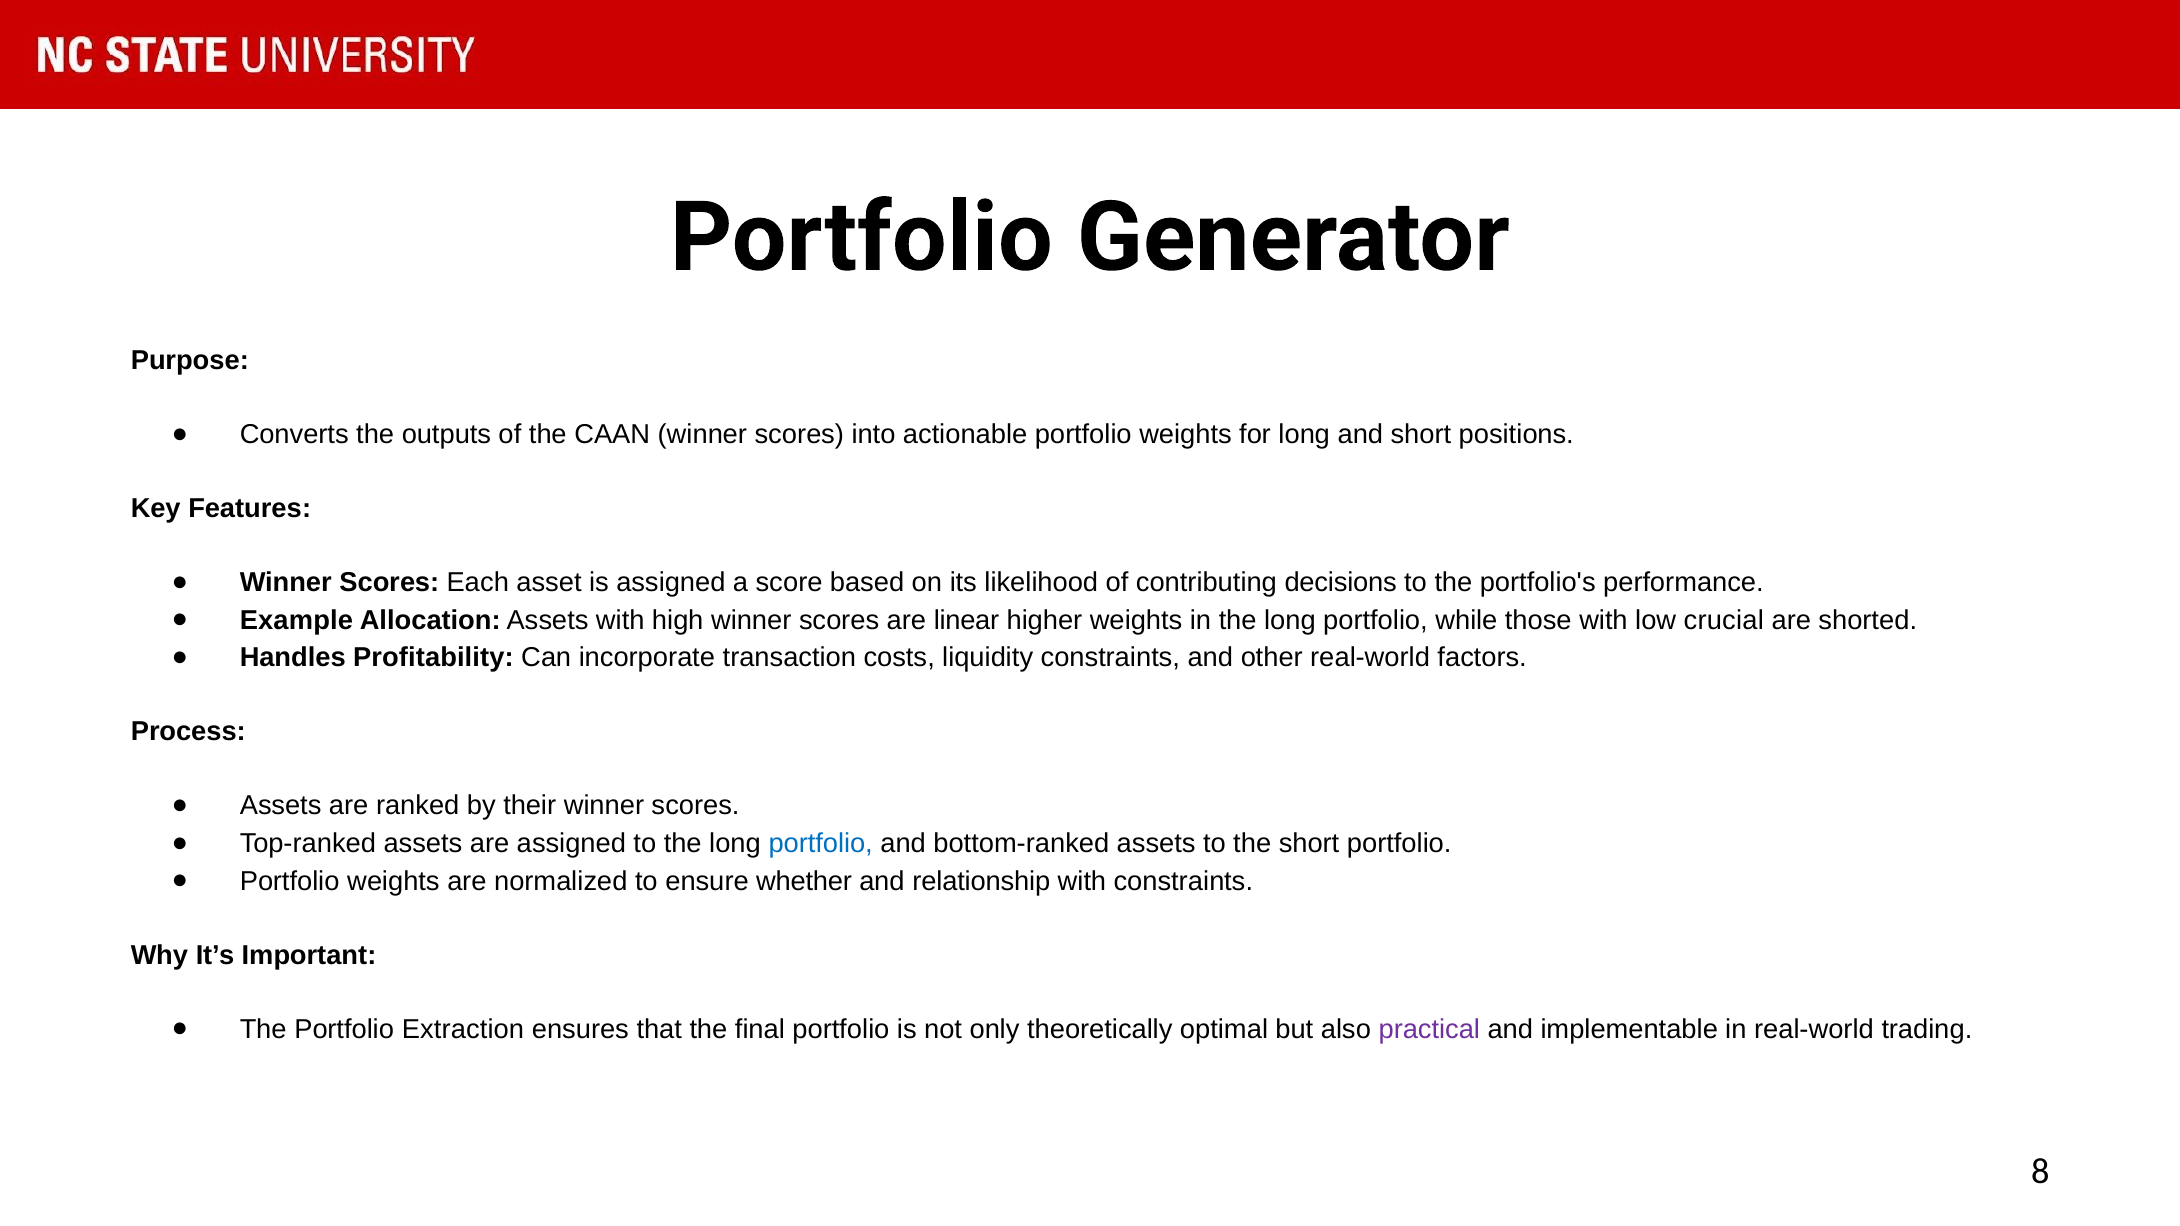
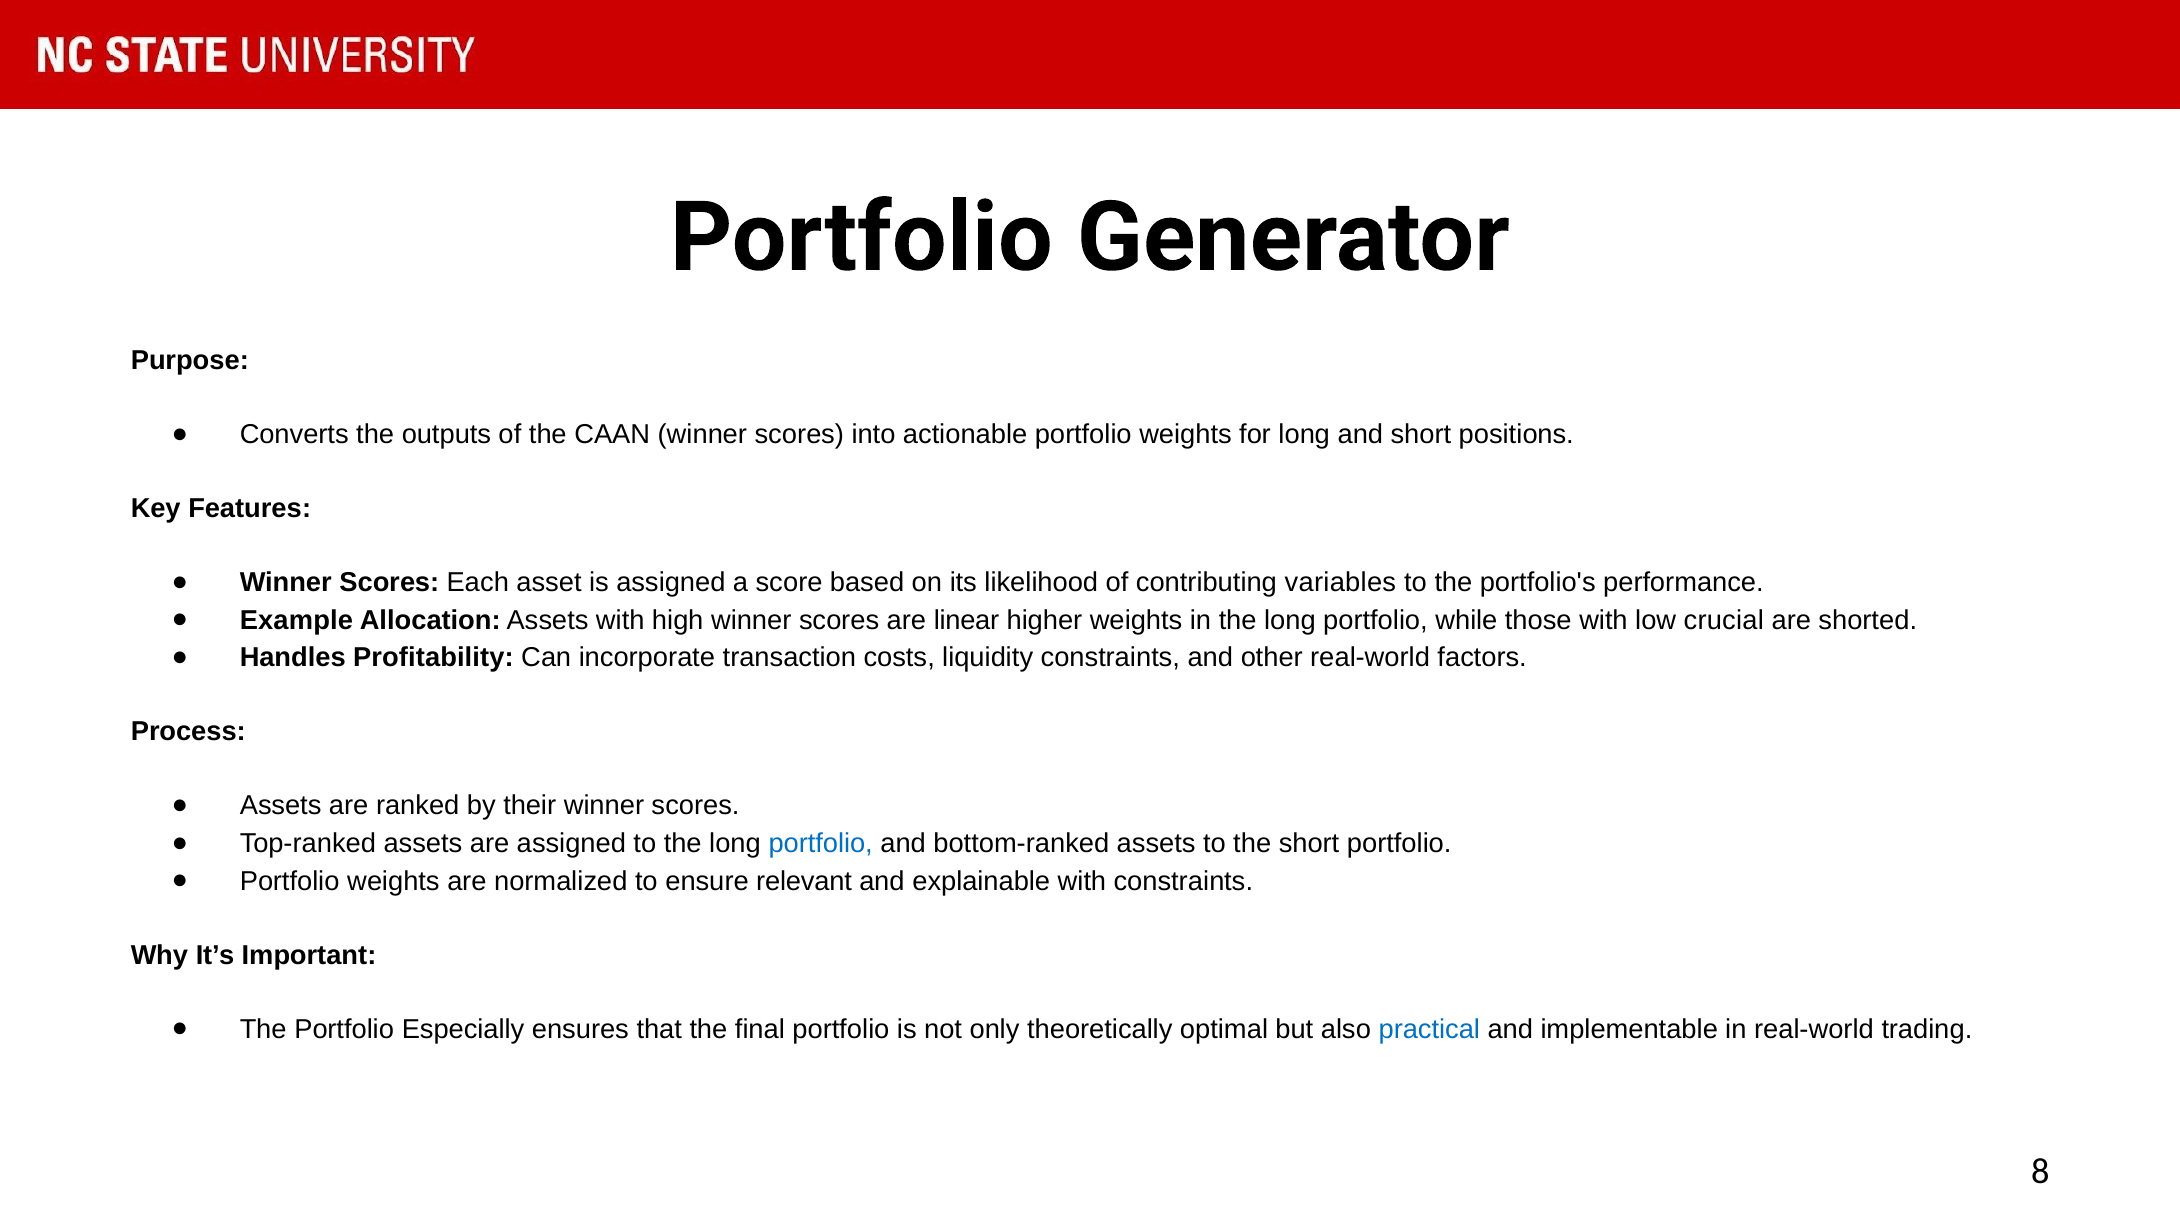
decisions: decisions -> variables (1340, 583)
whether: whether -> relevant (804, 881)
relationship: relationship -> explainable (981, 881)
Extraction: Extraction -> Especially (463, 1029)
practical colour: purple -> blue (1429, 1029)
